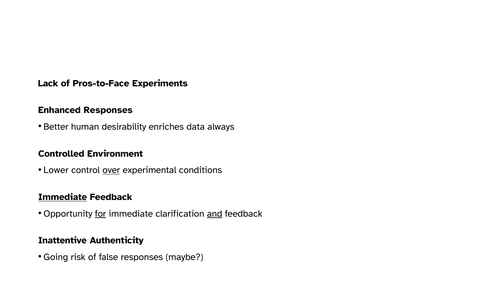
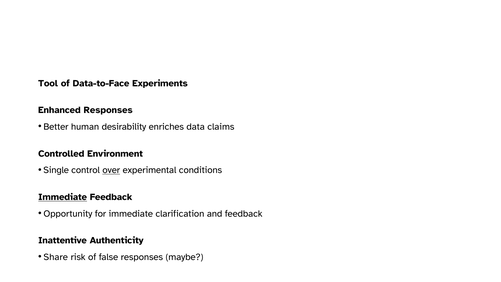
Lack: Lack -> Tool (48, 83)
Pros-to-Face: Pros-to-Face -> Data-to-Face (101, 83)
always: always -> claims (221, 127)
Lower: Lower -> Single (56, 170)
for underline: present -> none (100, 213)
and underline: present -> none (215, 213)
Going: Going -> Share (56, 257)
